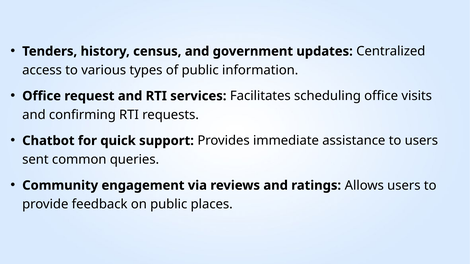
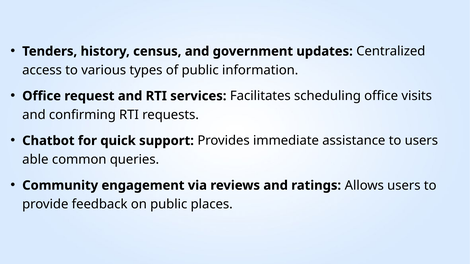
sent: sent -> able (35, 160)
